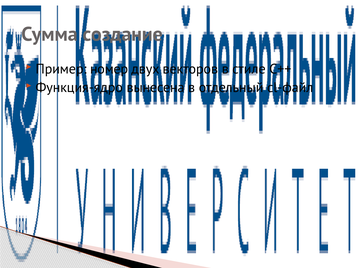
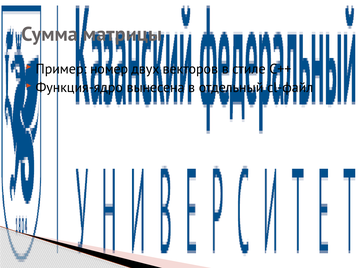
создание: создание -> матрицы (123, 35)
